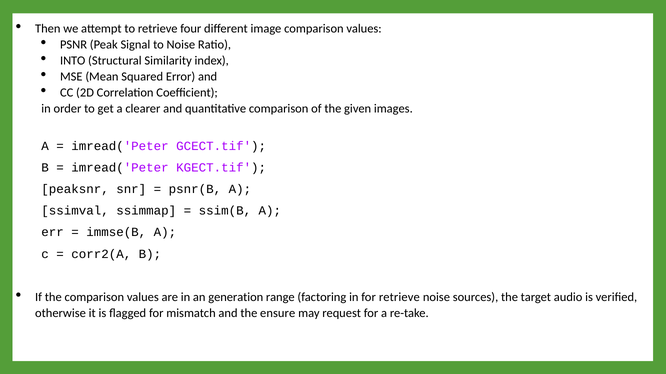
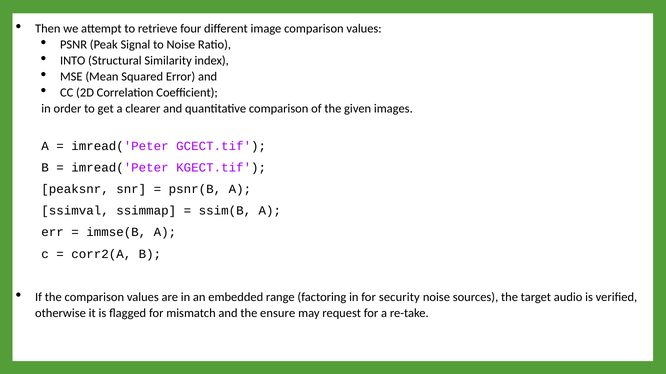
generation: generation -> embedded (236, 297)
for retrieve: retrieve -> security (399, 297)
